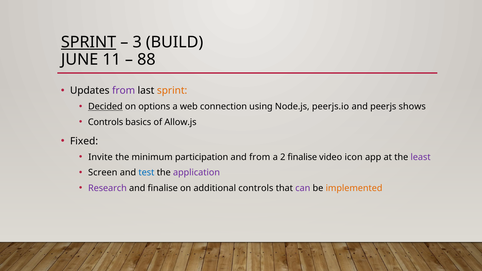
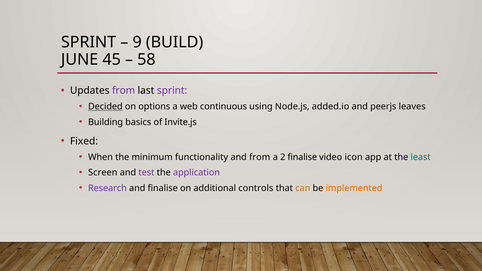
SPRINT underline: present -> none (89, 42)
3: 3 -> 9 (137, 42)
11: 11 -> 45 (112, 60)
88: 88 -> 58 (146, 60)
sprint colour: orange -> purple (172, 91)
connection: connection -> continuous (224, 107)
peerjs.io: peerjs.io -> added.io (331, 107)
shows: shows -> leaves (412, 107)
Controls: Controls -> Building (106, 122)
Allow.js: Allow.js -> Invite.js (181, 122)
Invite: Invite -> When (100, 157)
participation: participation -> functionality (202, 157)
least colour: purple -> blue (421, 157)
test colour: blue -> purple (146, 173)
can colour: purple -> orange (303, 188)
